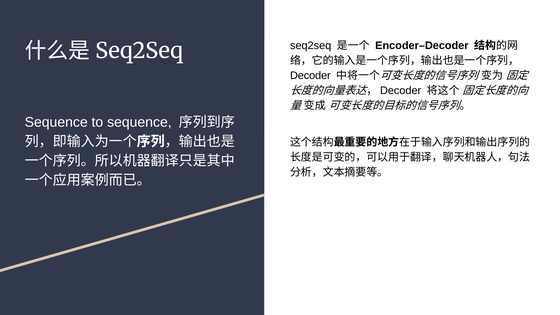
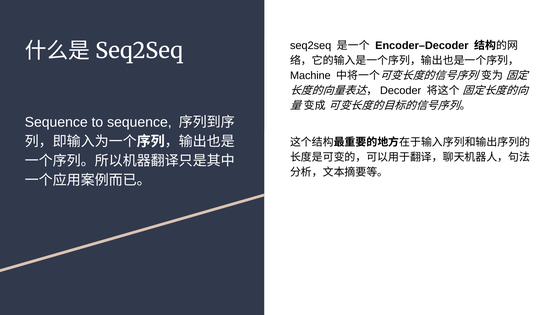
Decoder: Decoder -> Machine (310, 76)
